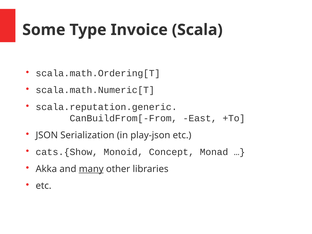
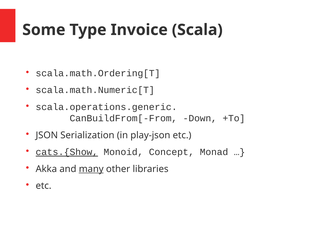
scala.reputation.generic: scala.reputation.generic -> scala.operations.generic (106, 107)
East: East -> Down (200, 118)
cats.{Show underline: none -> present (67, 152)
